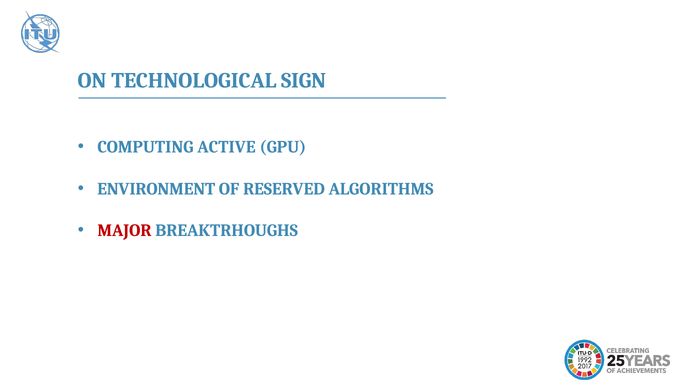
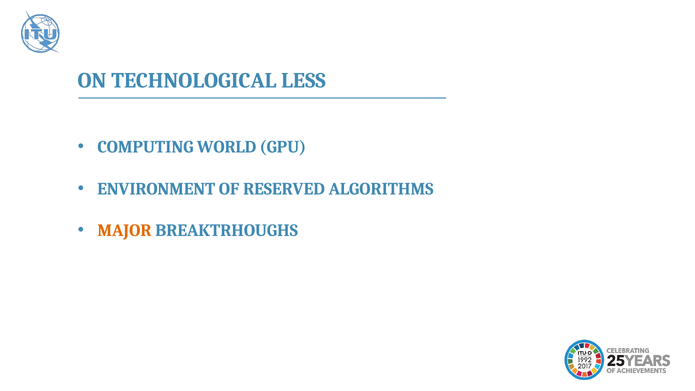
SIGN: SIGN -> LESS (303, 81)
ACTIVE: ACTIVE -> WORLD (227, 147)
MAJOR colour: red -> orange (124, 231)
